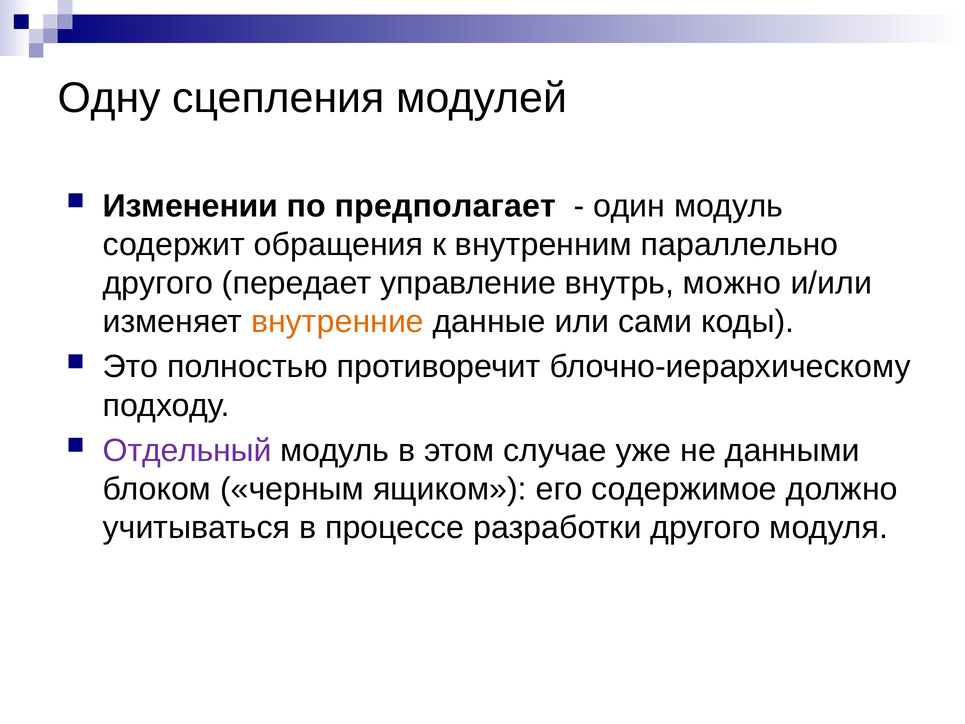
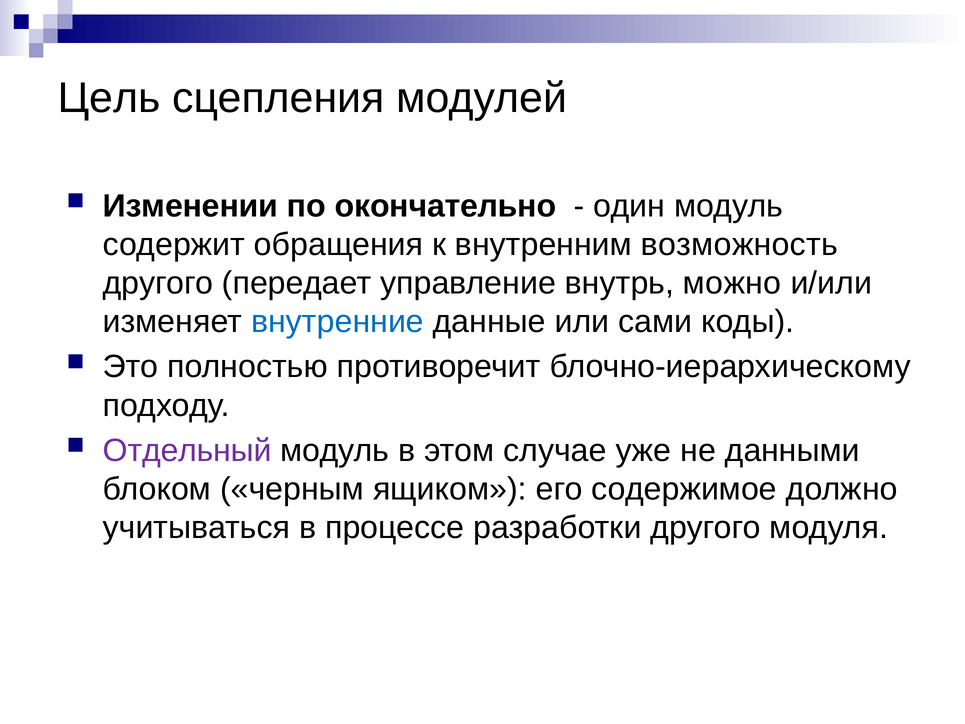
Одну: Одну -> Цель (109, 98)
предполагает: предполагает -> окончательно (446, 206)
параллельно: параллельно -> возможность (740, 244)
внутренние colour: orange -> blue (337, 322)
